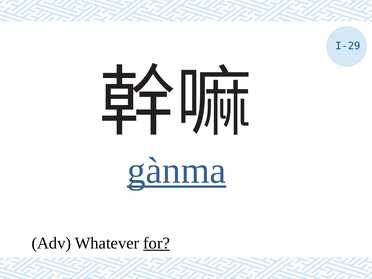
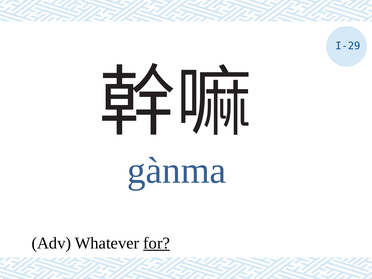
gànma underline: present -> none (177, 171)
